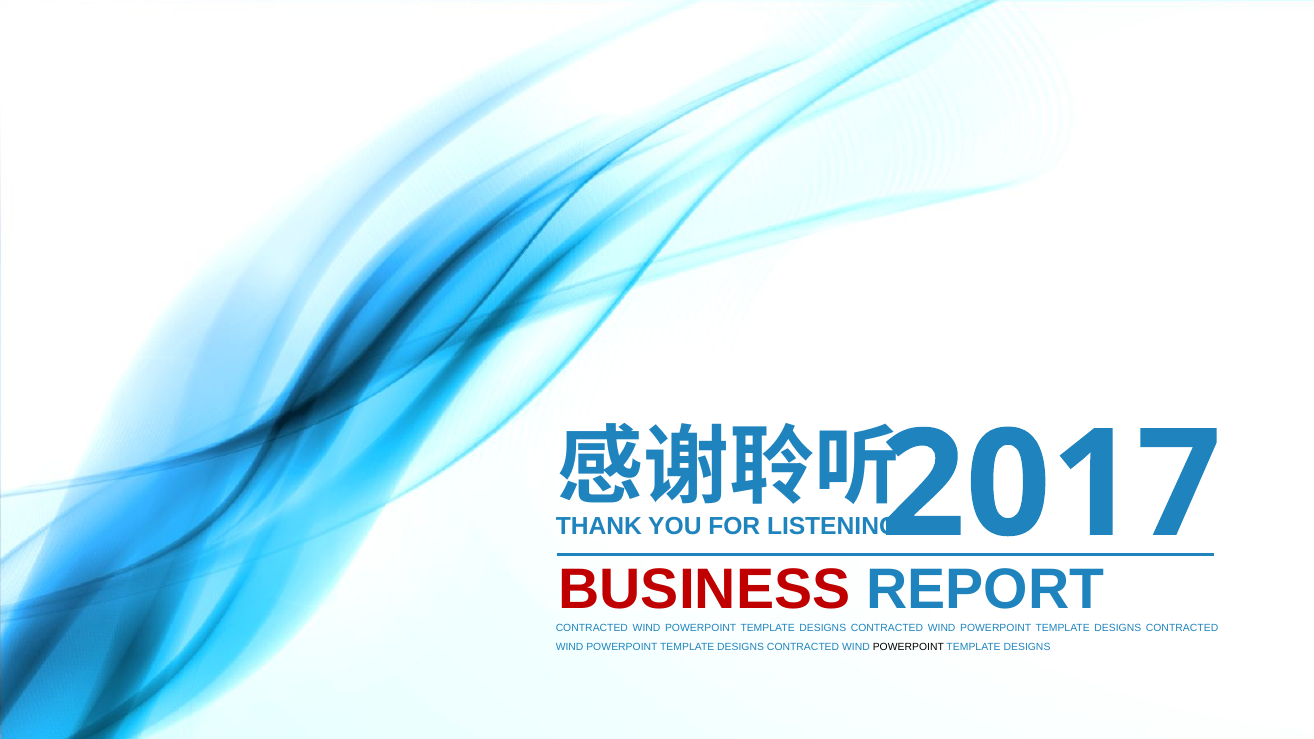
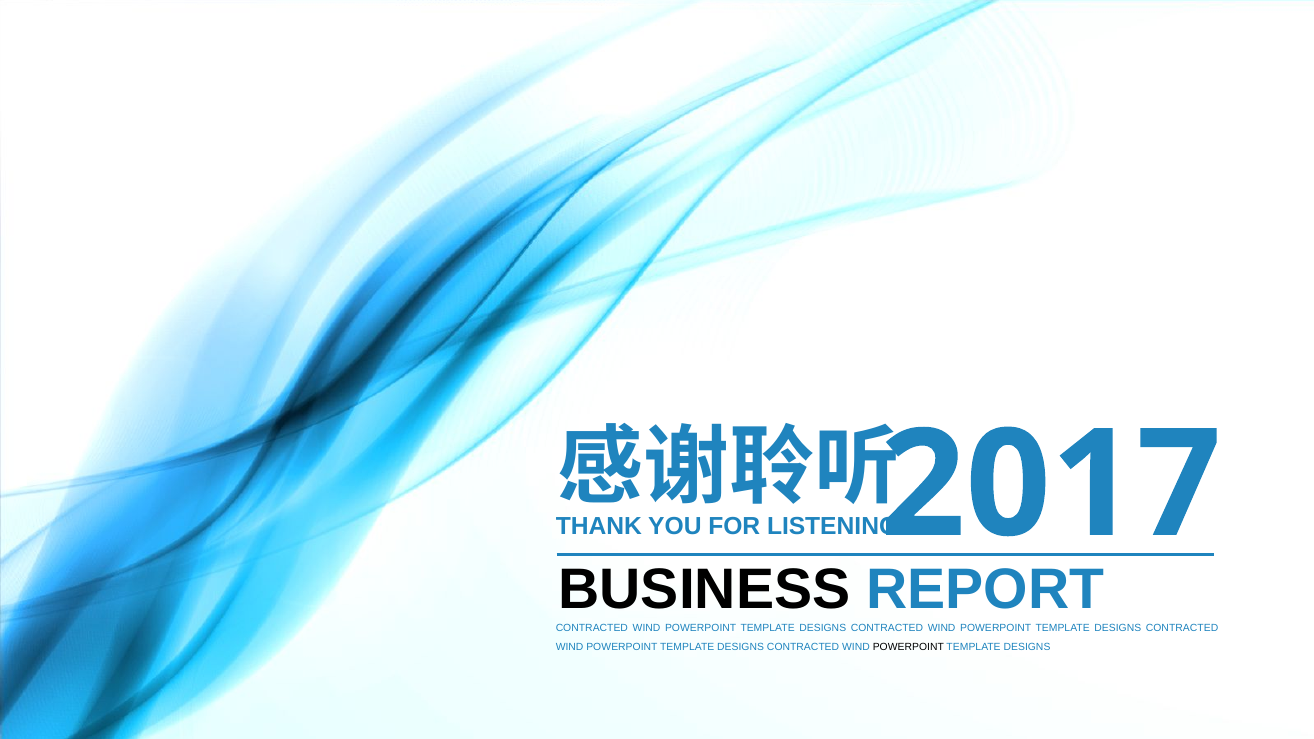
BUSINESS colour: red -> black (704, 590)
